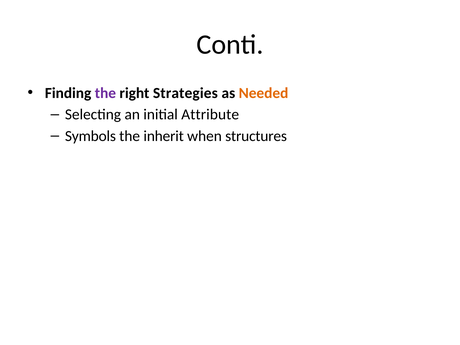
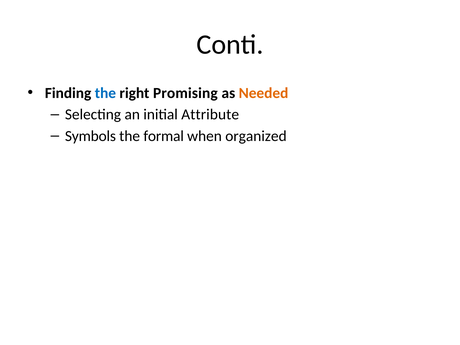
the colour: purple -> blue (105, 93)
Strategies: Strategies -> Promising (185, 93)
inherit: inherit -> formal (164, 136)
structures: structures -> organized (256, 136)
